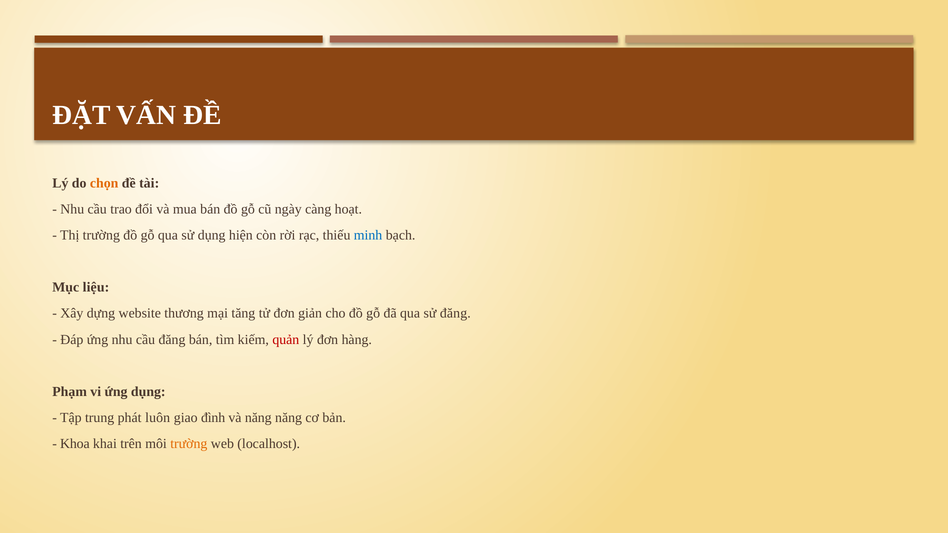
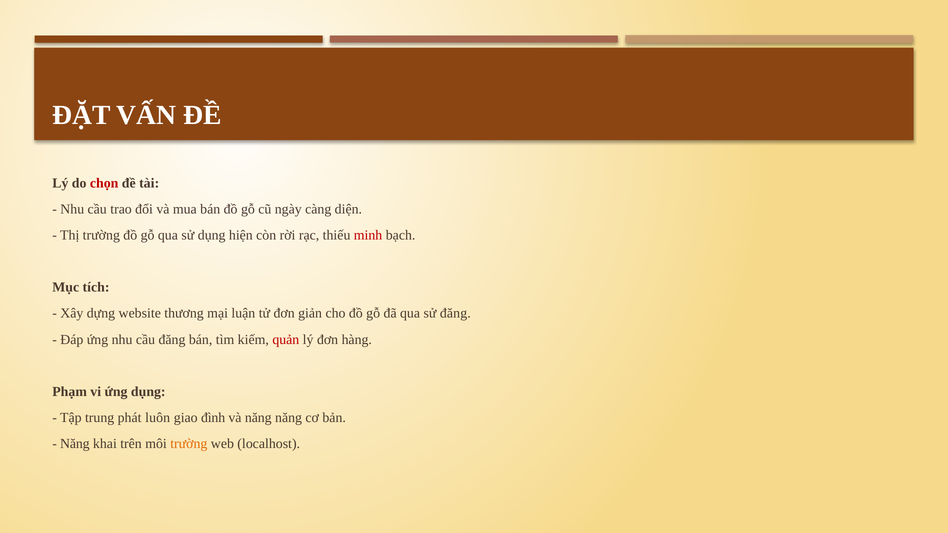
chọn colour: orange -> red (104, 183)
hoạt: hoạt -> diện (348, 209)
minh colour: blue -> red (368, 235)
liệu: liệu -> tích (96, 287)
tăng: tăng -> luận (243, 314)
Khoa: Khoa -> Năng (75, 444)
